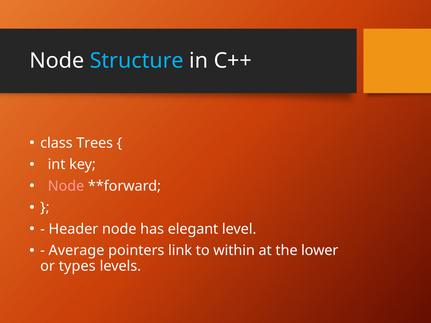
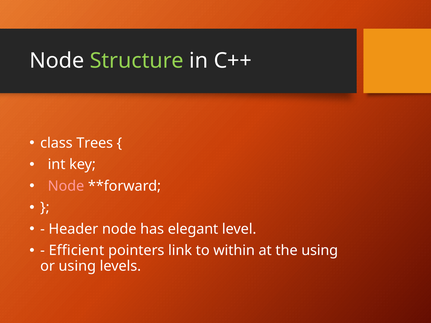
Structure colour: light blue -> light green (137, 61)
Average: Average -> Efficient (76, 251)
the lower: lower -> using (320, 251)
or types: types -> using (77, 266)
